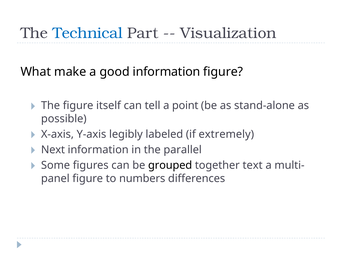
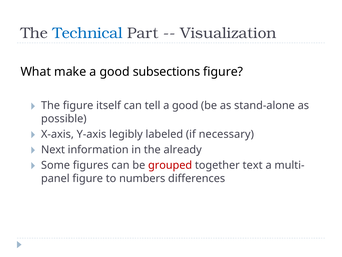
good information: information -> subsections (167, 72)
tell a point: point -> good (185, 105)
extremely: extremely -> necessary (226, 134)
parallel: parallel -> already (183, 149)
grouped colour: black -> red (170, 165)
